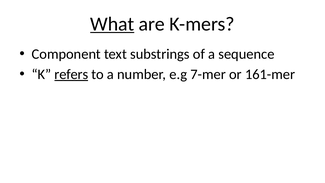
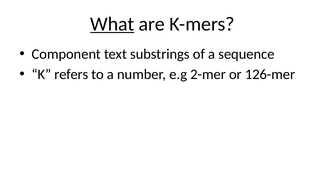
refers underline: present -> none (71, 74)
7-mer: 7-mer -> 2-mer (208, 74)
161-mer: 161-mer -> 126-mer (270, 74)
